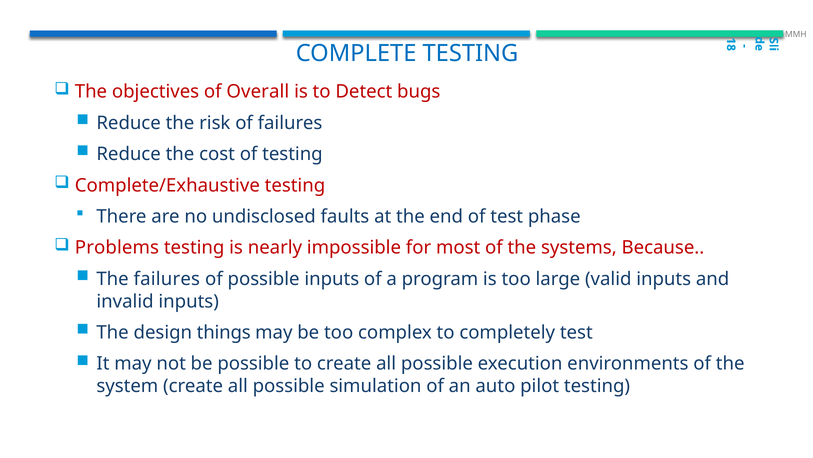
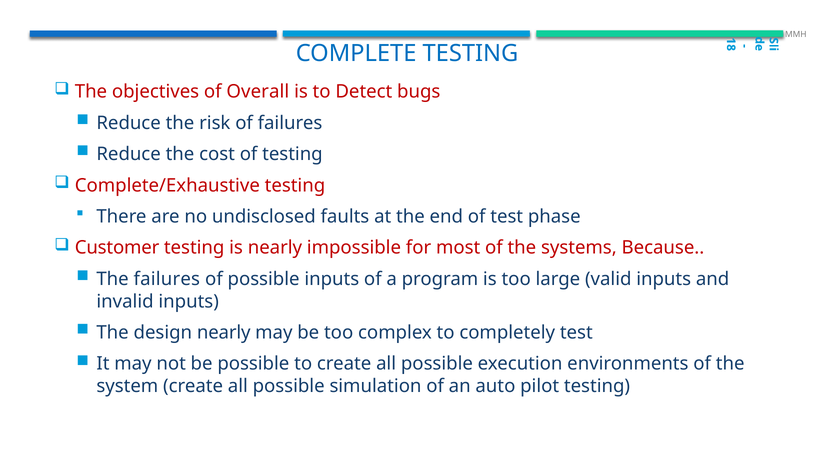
Problems: Problems -> Customer (117, 247)
design things: things -> nearly (224, 332)
